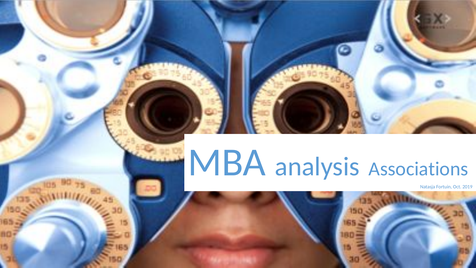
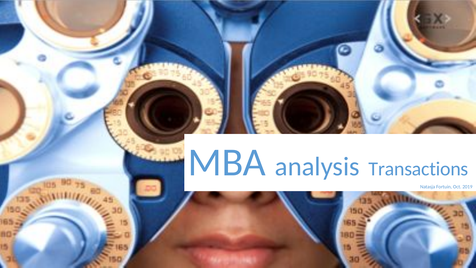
Associations: Associations -> Transactions (419, 169)
